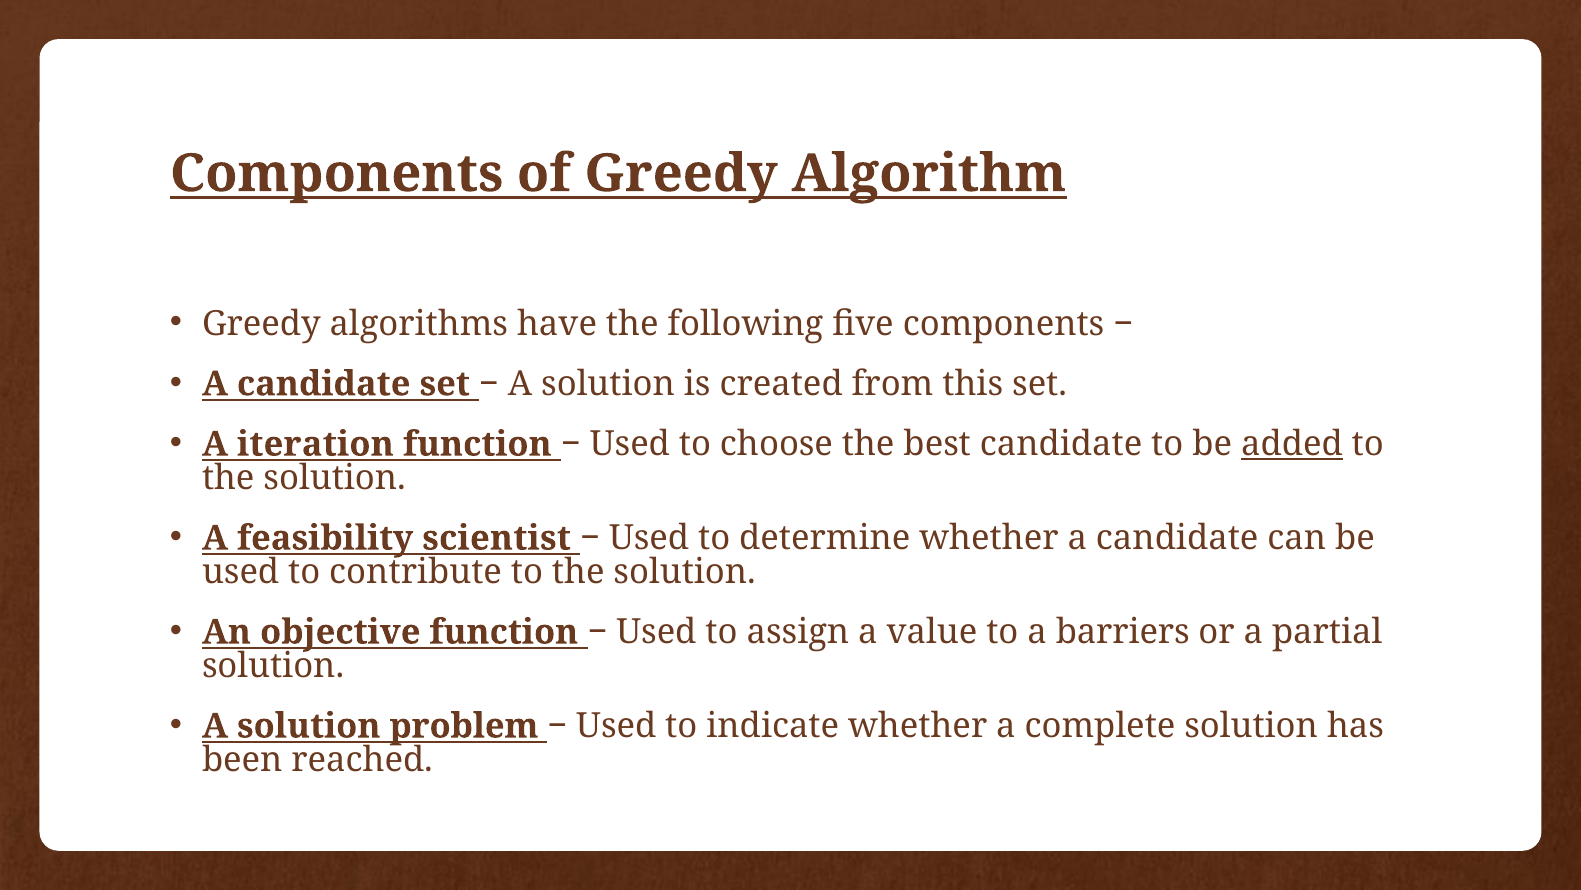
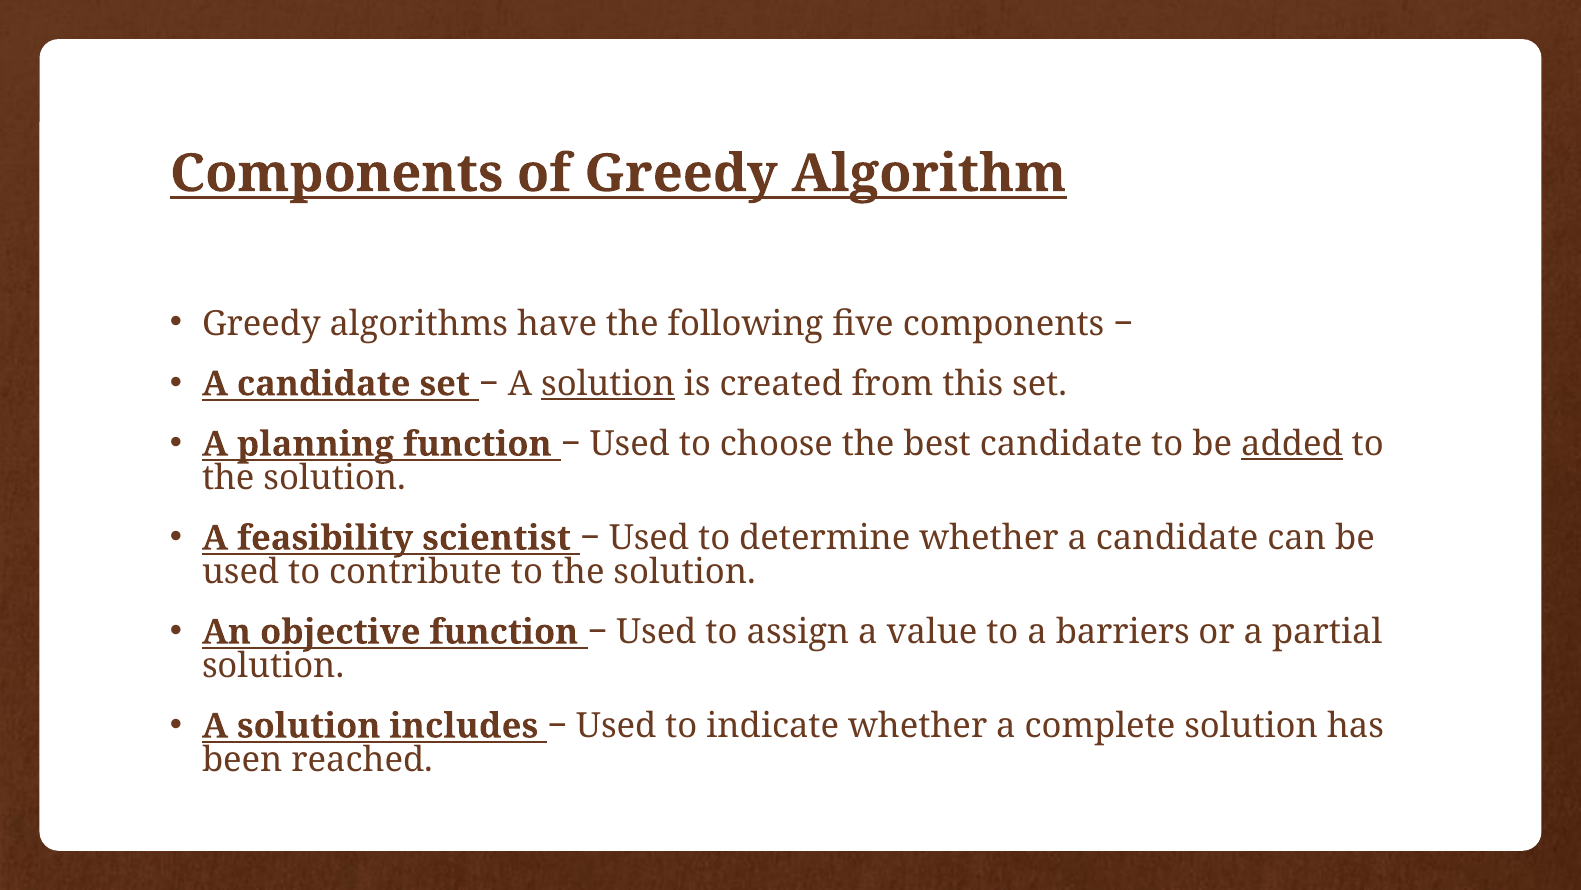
solution underline: none -> present (608, 384)
iteration: iteration -> planning (315, 444)
problem: problem -> includes (464, 726)
